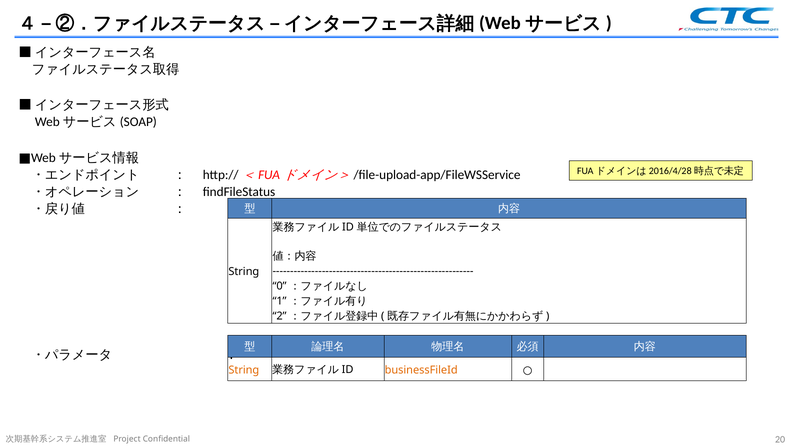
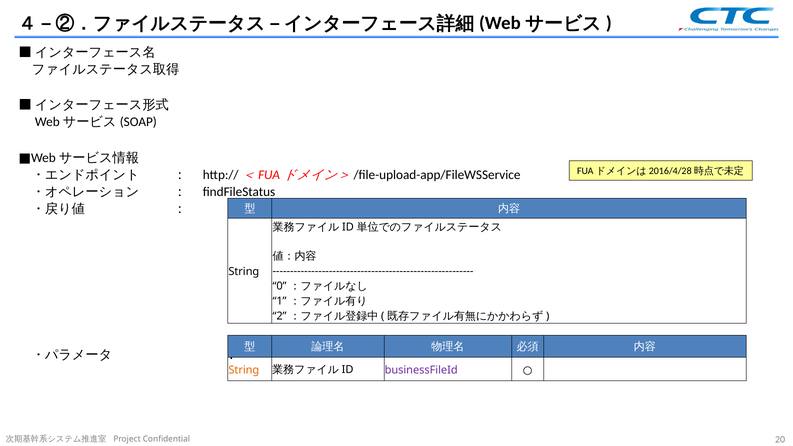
businessFileId colour: orange -> purple (421, 370)
